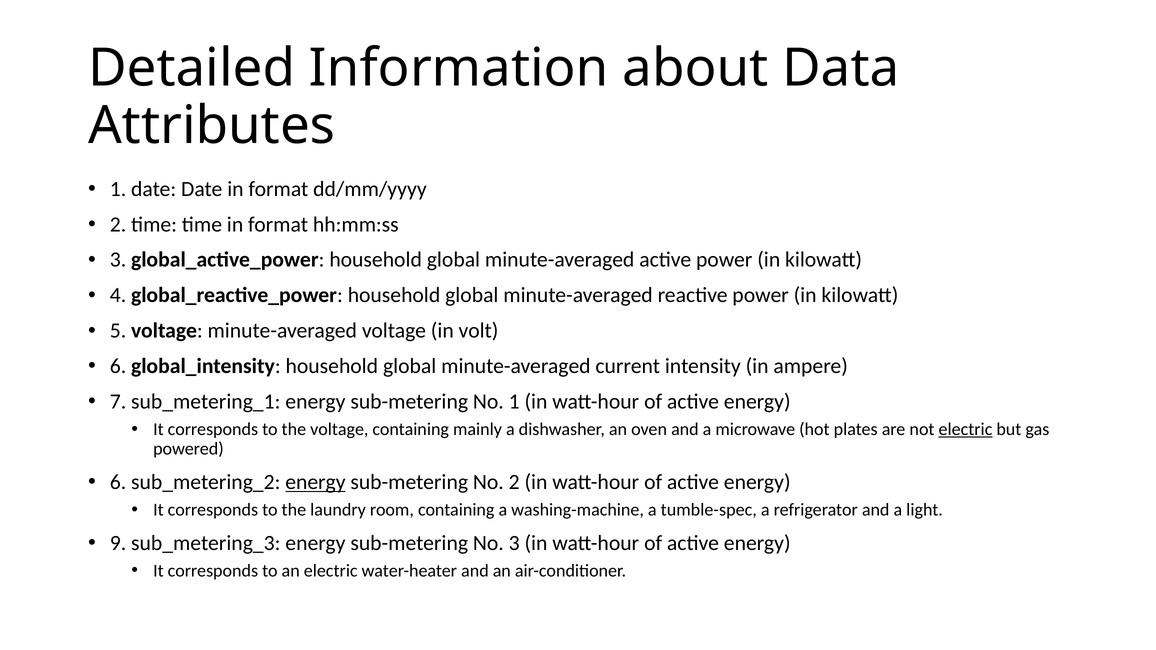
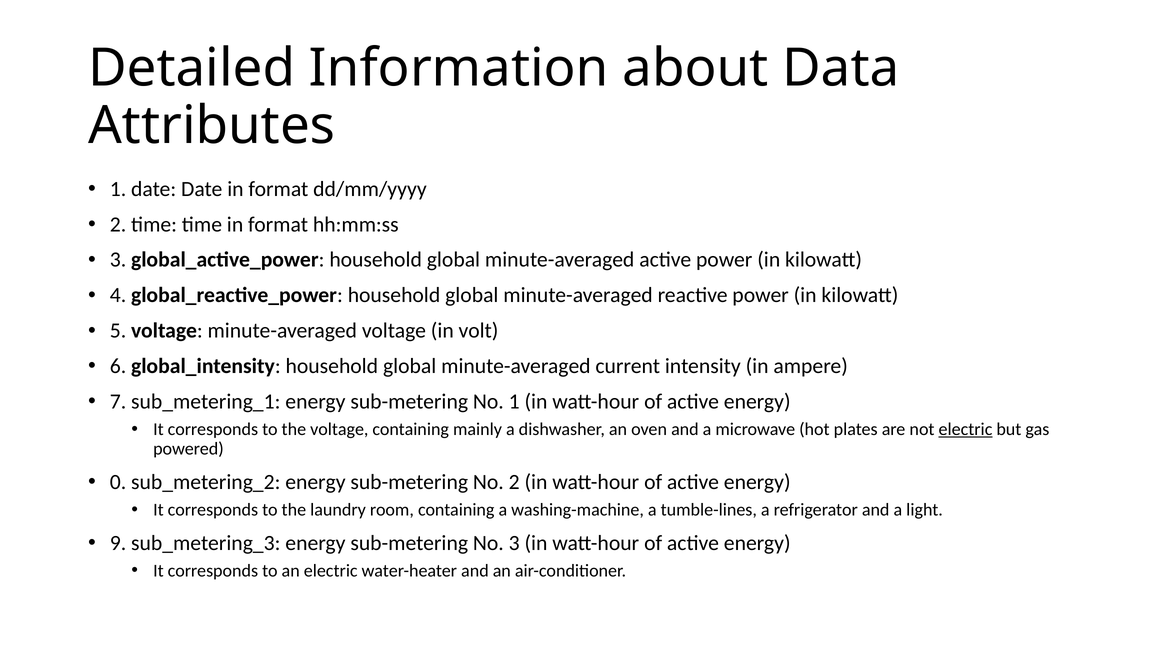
6: 6 -> 0 (118, 482)
energy underline: present -> none (315, 482)
tumble-spec: tumble-spec -> tumble-lines (709, 510)
